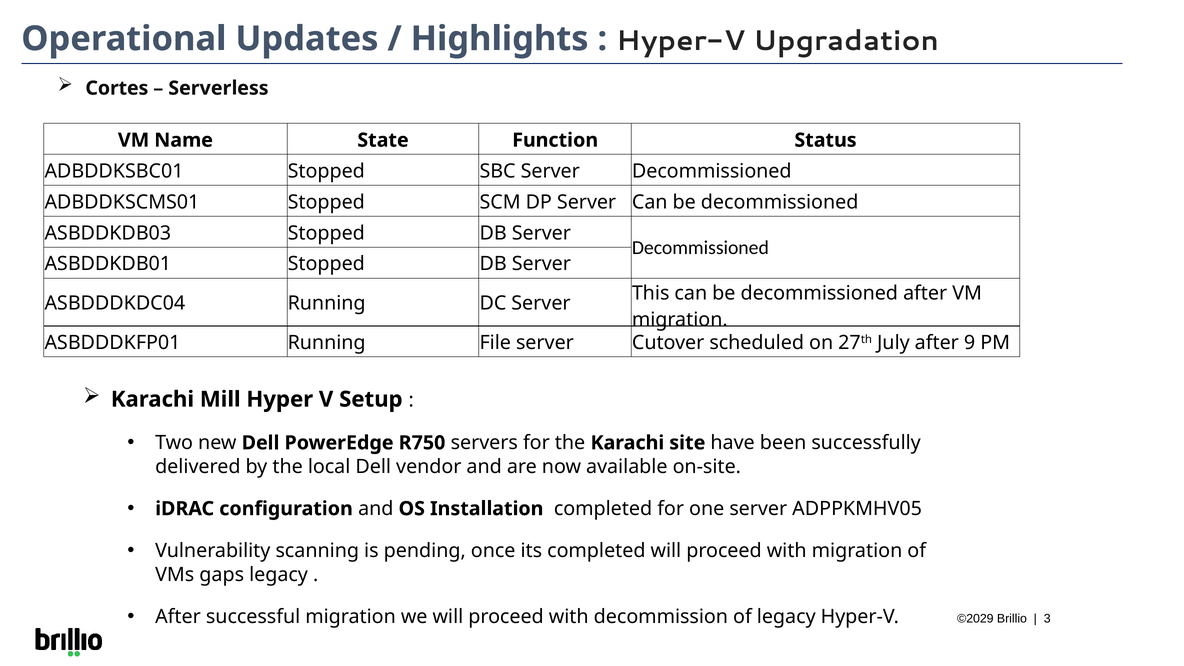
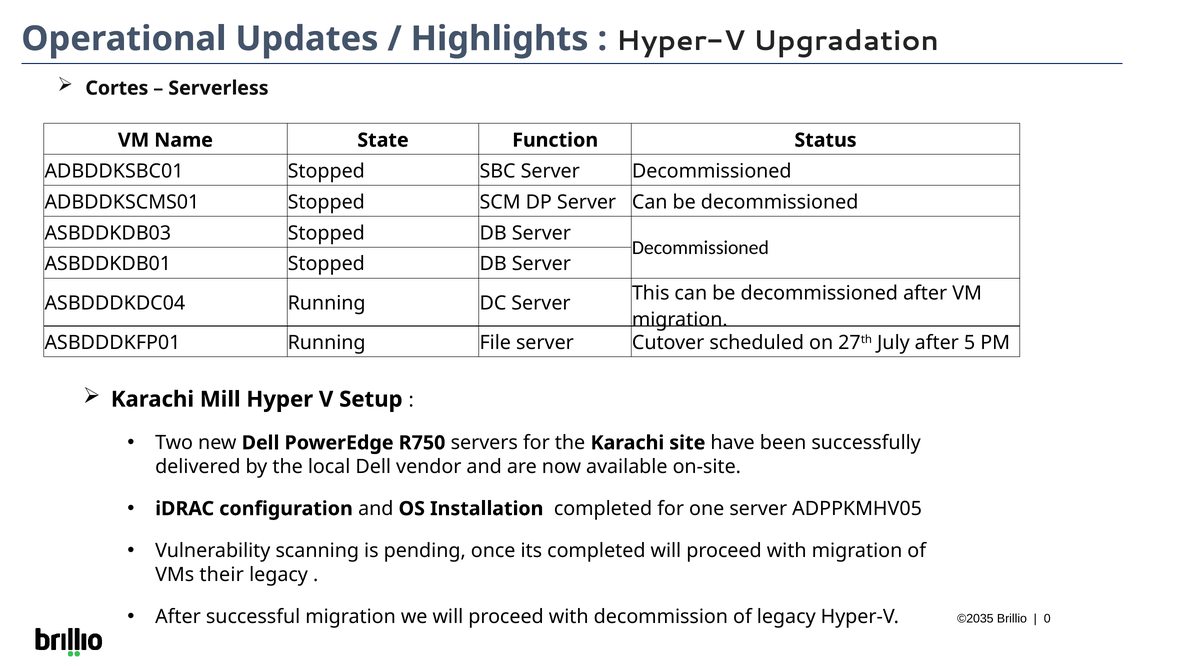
9: 9 -> 5 (970, 343)
gaps: gaps -> their (222, 575)
©2029: ©2029 -> ©2035 (975, 619)
3: 3 -> 0 (1047, 619)
